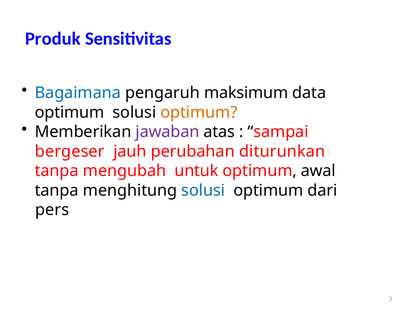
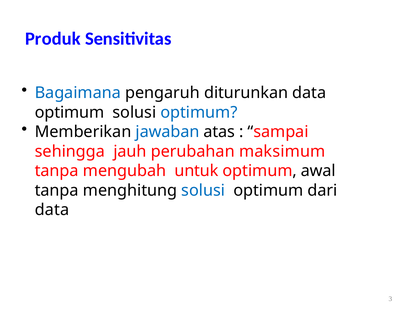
maksimum: maksimum -> diturunkan (246, 93)
optimum colour: orange -> blue (199, 112)
jawaban colour: purple -> blue (168, 132)
bergeser: bergeser -> sehingga (70, 151)
diturunkan: diturunkan -> maksimum (282, 151)
pers: pers -> data (52, 210)
